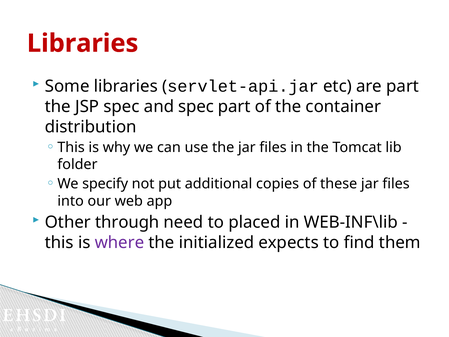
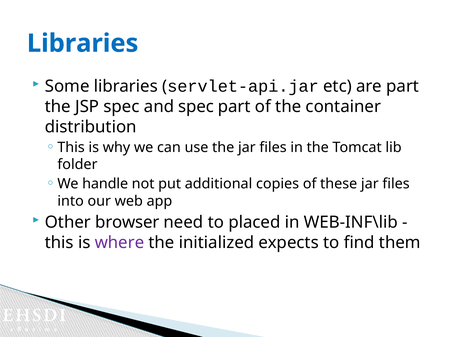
Libraries colour: red -> blue (83, 43)
specify: specify -> handle (105, 184)
through: through -> browser (127, 222)
